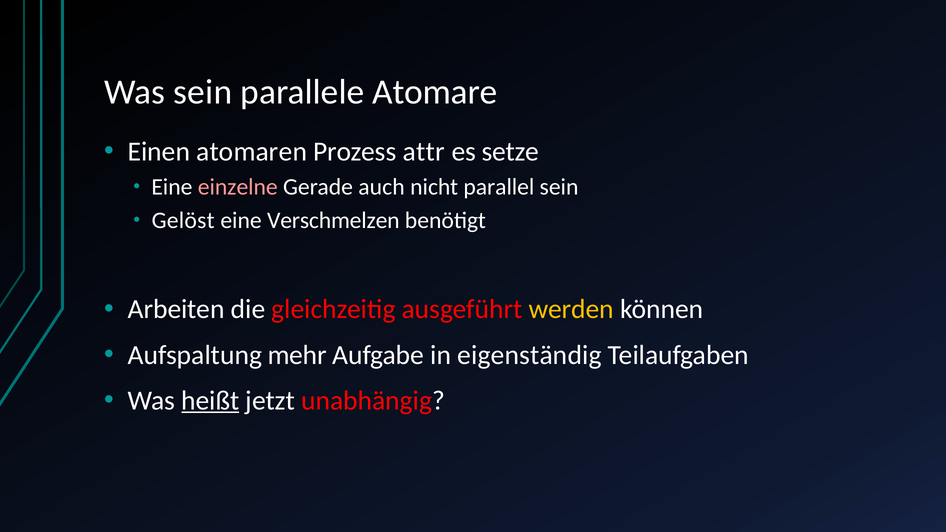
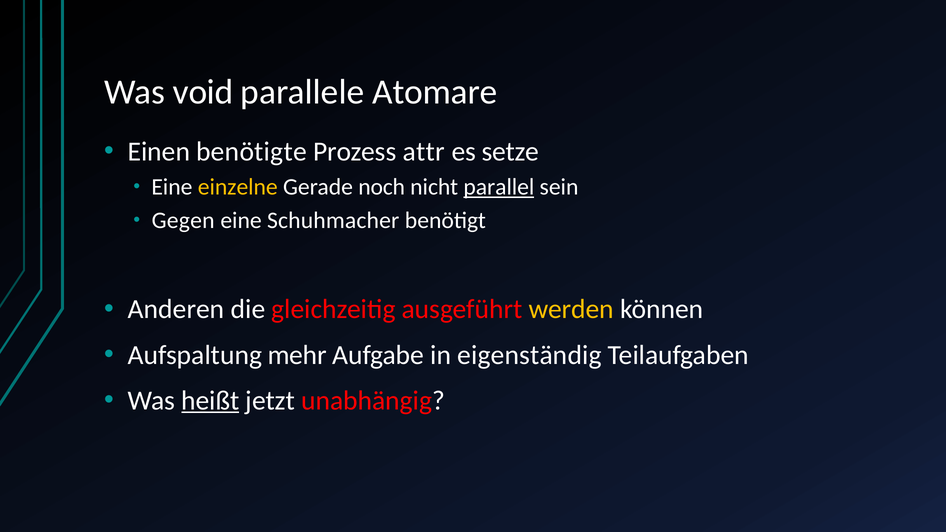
Was sein: sein -> void (203, 92)
atomaren: atomaren -> benötigte (252, 152)
einzelne colour: pink -> yellow (238, 187)
auch: auch -> noch (382, 187)
parallel underline: none -> present (499, 187)
Gelöst: Gelöst -> Gegen (183, 221)
Verschmelzen: Verschmelzen -> Schuhmacher (333, 221)
Arbeiten: Arbeiten -> Anderen (176, 310)
